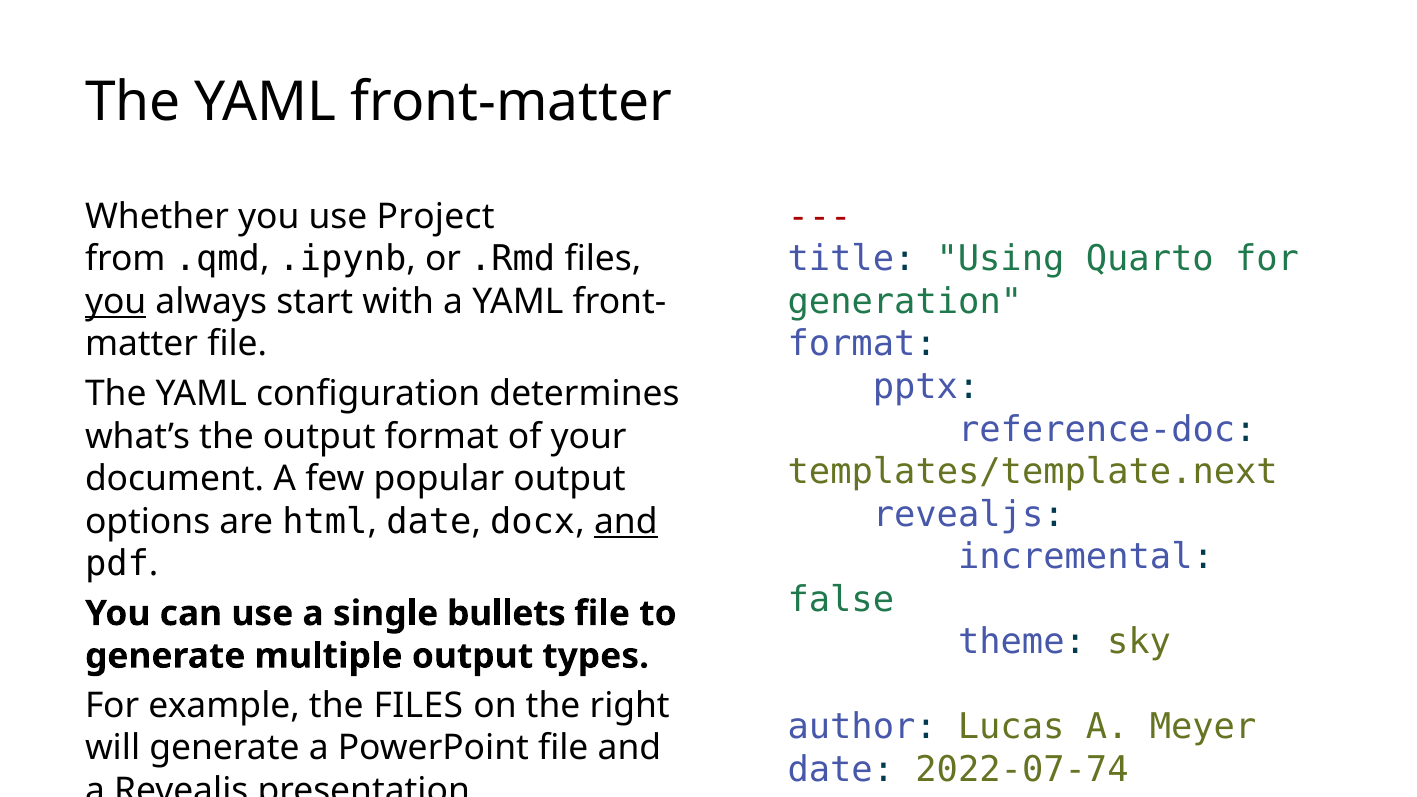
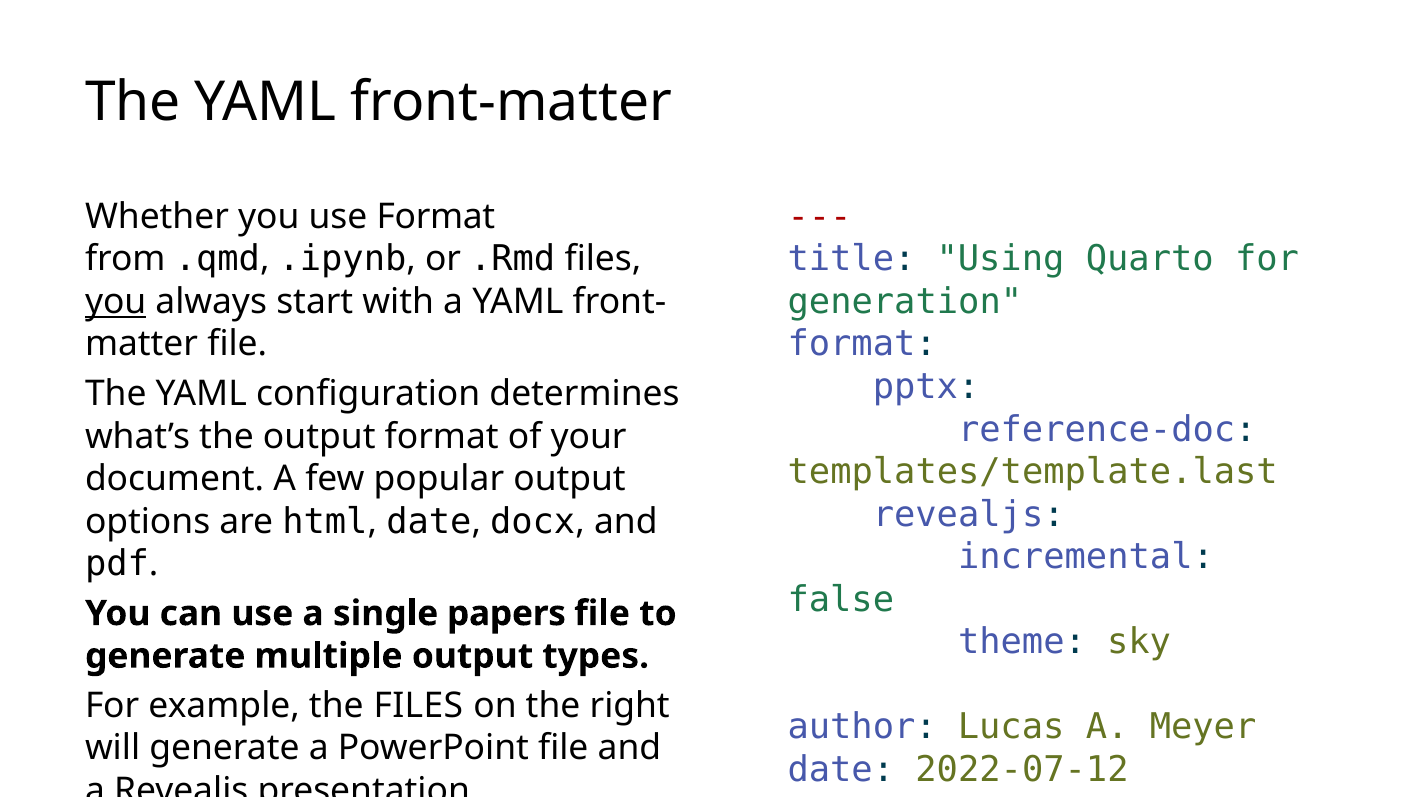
use Project: Project -> Format (436, 217)
templates/template.next: templates/template.next -> templates/template.last (1033, 472)
and underline: present -> none (626, 521)
bullets: bullets -> papers (506, 614)
2022-07-74: 2022-07-74 -> 2022-07-12 (1022, 769)
